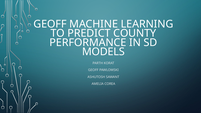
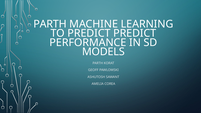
GEOFF: GEOFF -> PARTH (50, 24)
PREDICT COUNTY: COUNTY -> PREDICT (135, 33)
